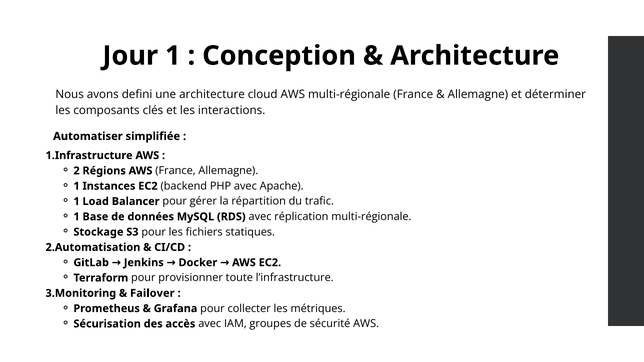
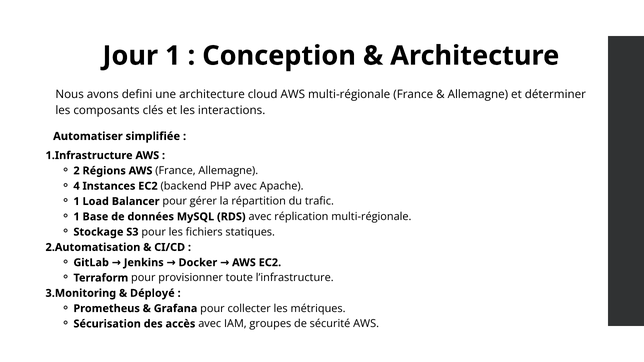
1: 1 -> 4 (77, 186)
Failover: Failover -> Déployé (152, 293)
